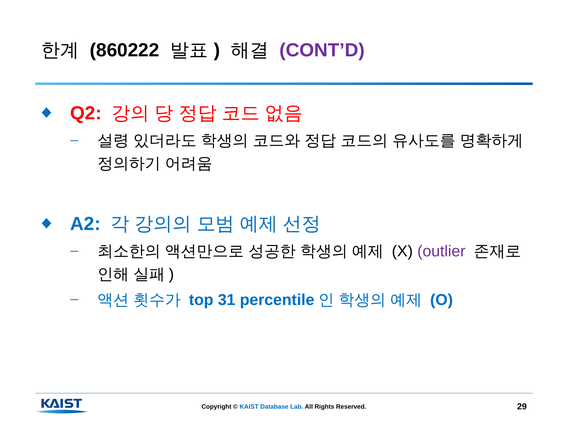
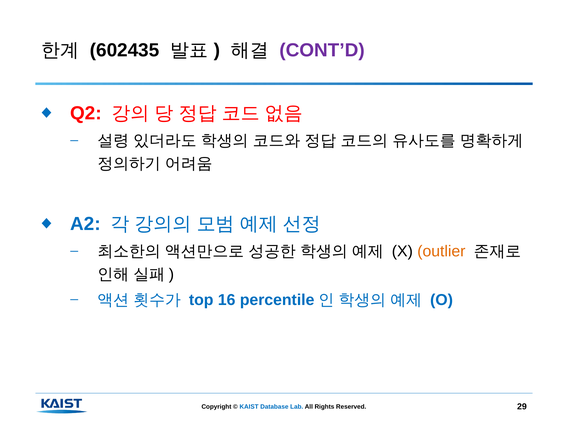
860222: 860222 -> 602435 (125, 50)
outlier colour: purple -> orange (441, 251)
31: 31 -> 16 (227, 300)
